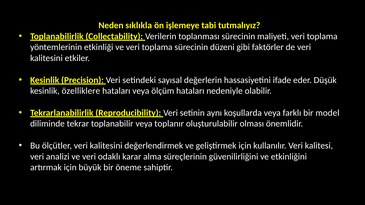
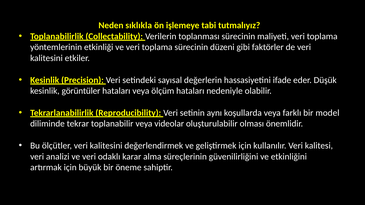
özelliklere: özelliklere -> görüntüler (81, 91)
toplanır: toplanır -> videolar (169, 124)
